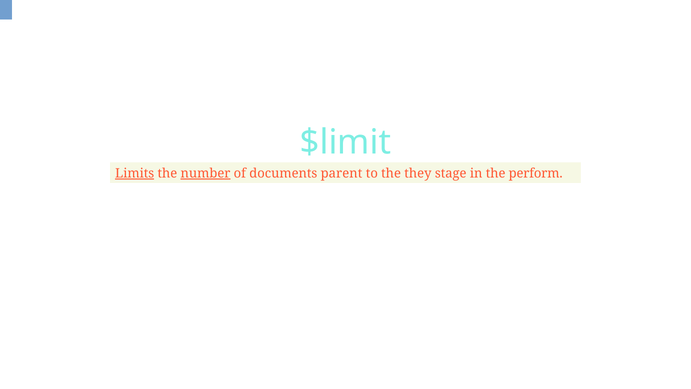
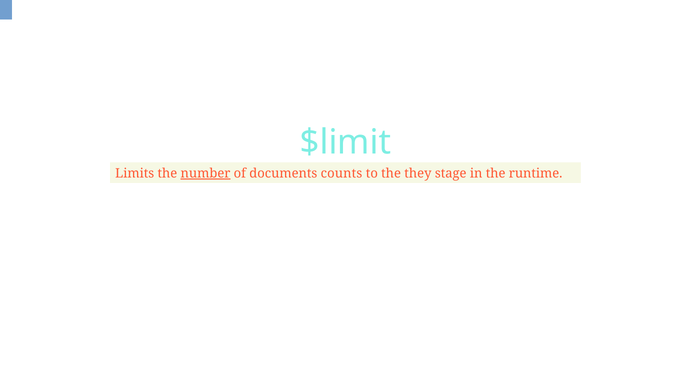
Limits underline: present -> none (135, 173)
parent: parent -> counts (341, 173)
perform: perform -> runtime (536, 173)
